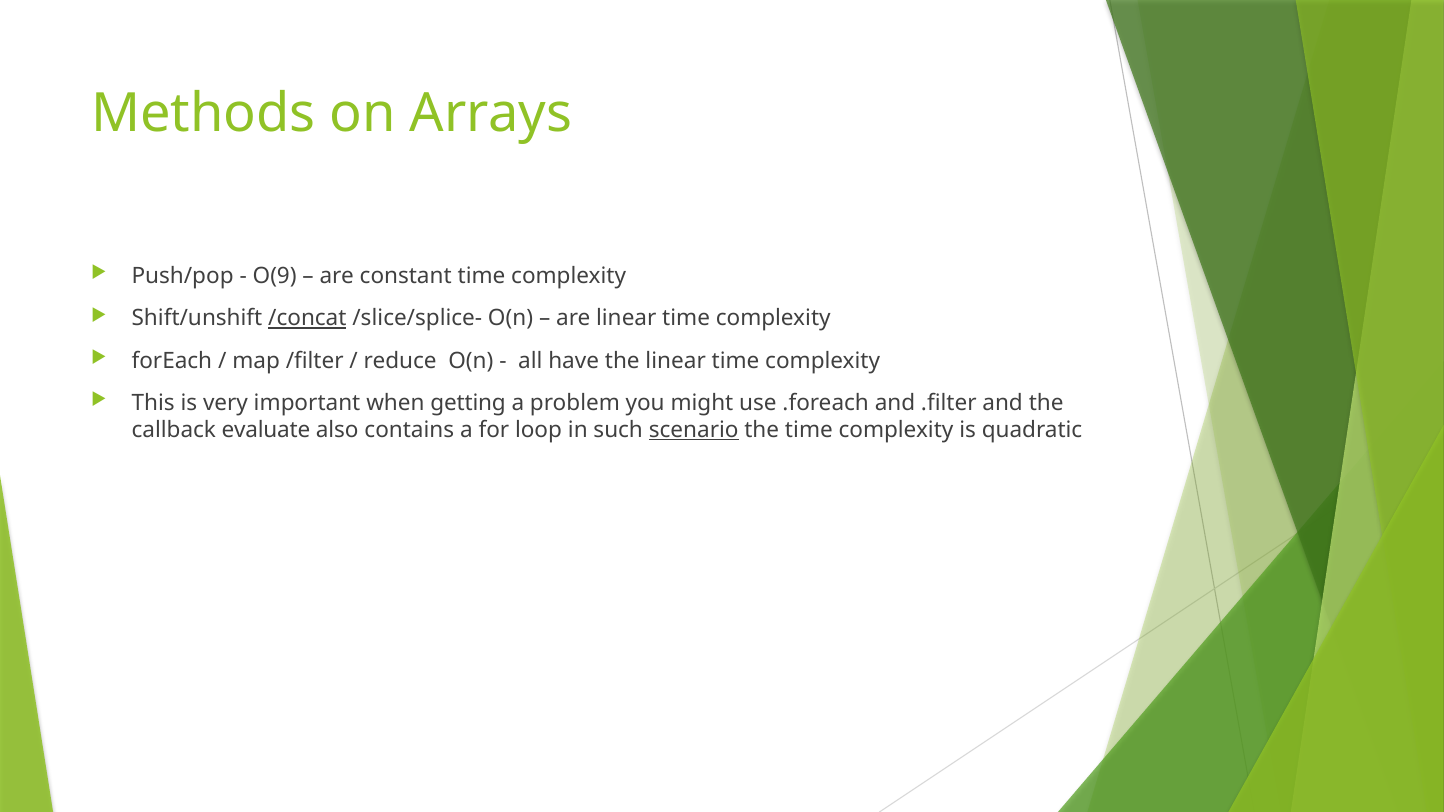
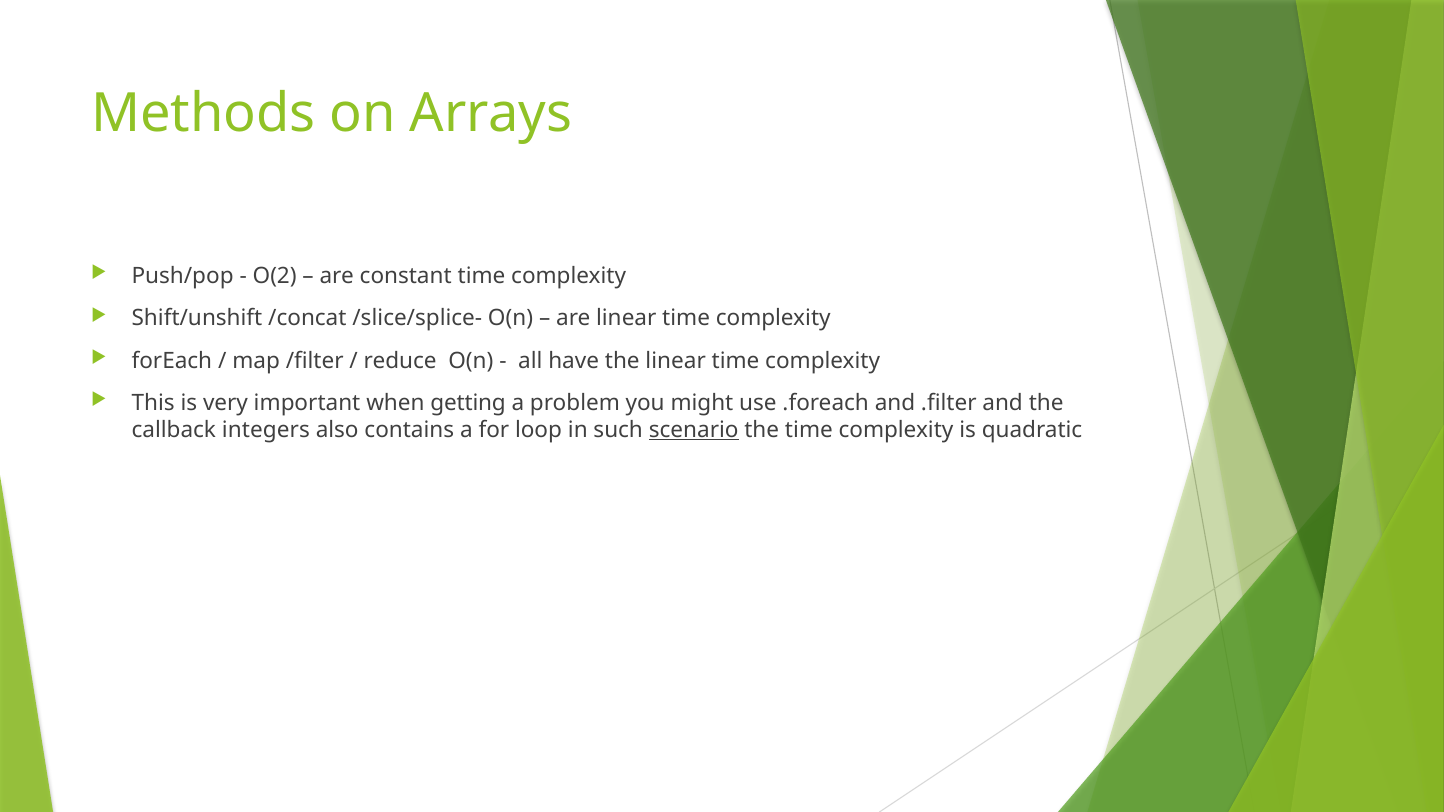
O(9: O(9 -> O(2 (275, 276)
/concat underline: present -> none (307, 319)
evaluate: evaluate -> integers (266, 430)
